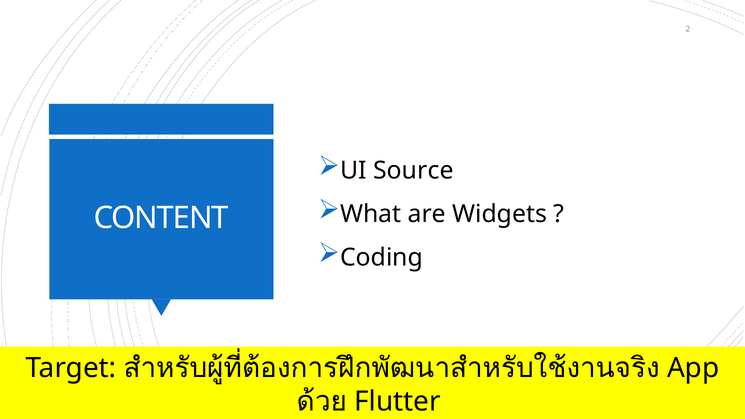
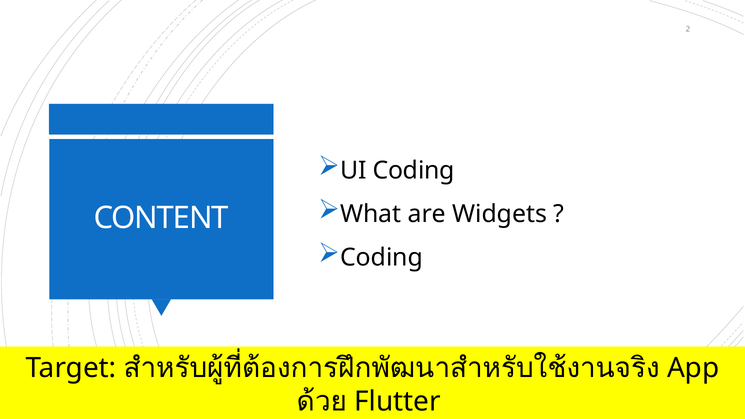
UI Source: Source -> Coding (414, 171)
